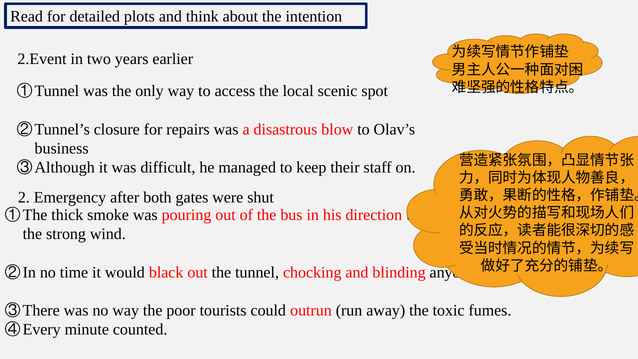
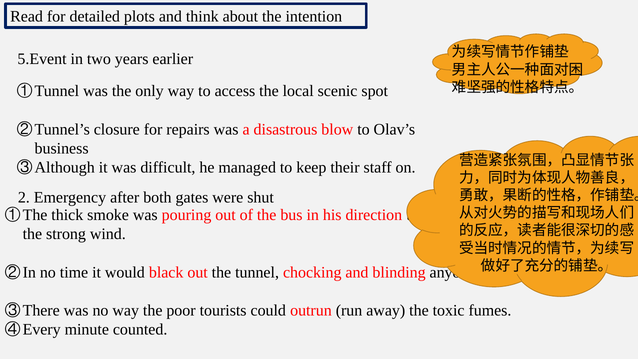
2.Event: 2.Event -> 5.Event (42, 59)
